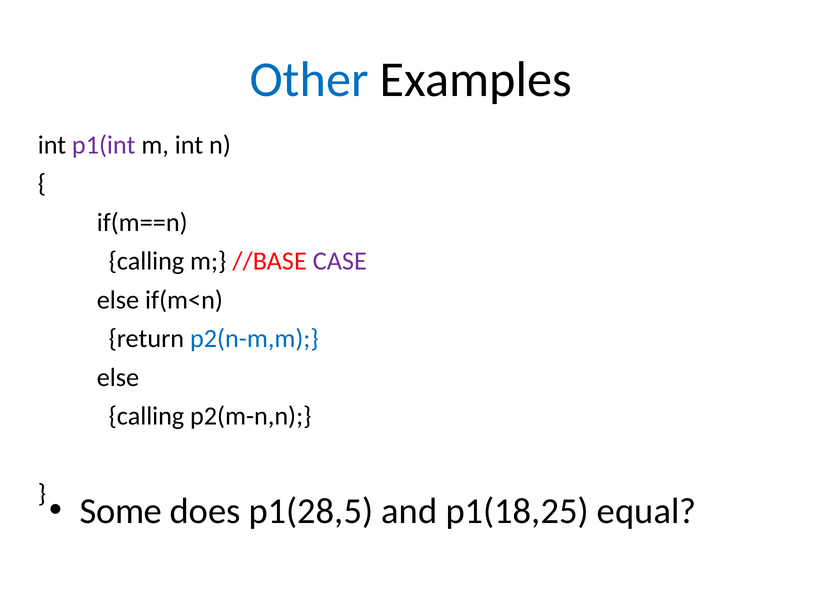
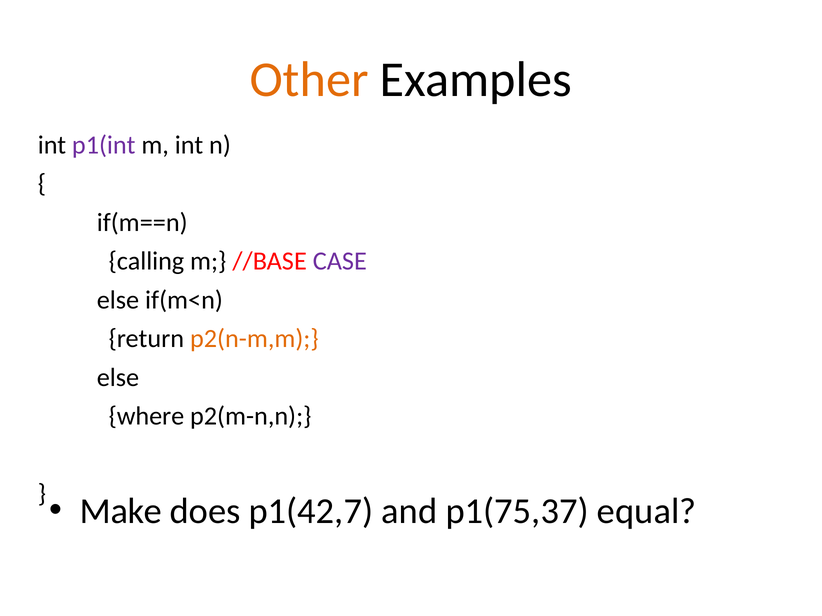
Other colour: blue -> orange (309, 80)
p2(n-m,m colour: blue -> orange (254, 339)
calling: calling -> where (146, 417)
Some: Some -> Make (121, 512)
p1(28,5: p1(28,5 -> p1(42,7 (311, 512)
p1(18,25: p1(18,25 -> p1(75,37 (517, 512)
